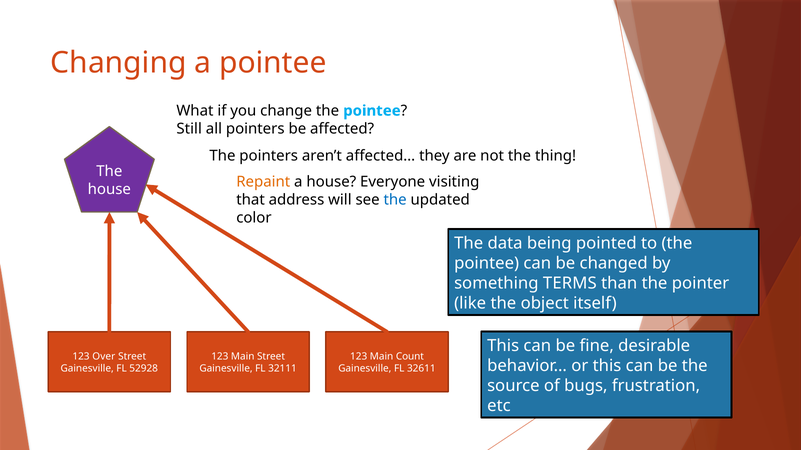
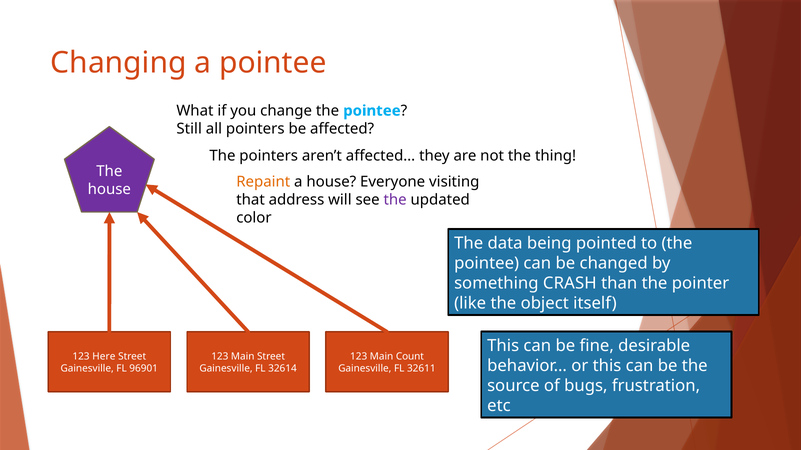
the colour: blue -> purple (395, 200)
TERMS: TERMS -> CRASH (570, 283)
Over: Over -> Here (104, 357)
52928: 52928 -> 96901 (144, 369)
32111: 32111 -> 32614 (282, 369)
